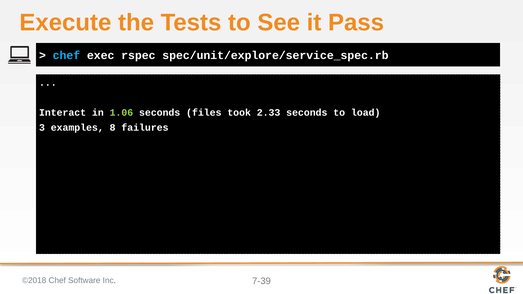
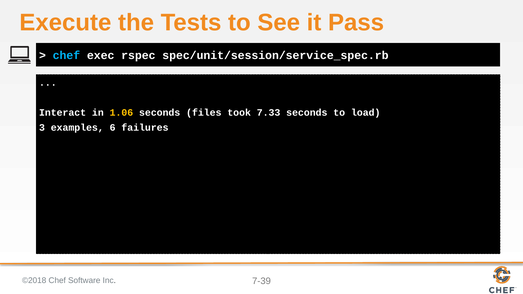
spec/unit/explore/service_spec.rb: spec/unit/explore/service_spec.rb -> spec/unit/session/service_spec.rb (275, 56)
1.06 colour: light green -> yellow (121, 113)
2.33: 2.33 -> 7.33 (269, 113)
8: 8 -> 6 (113, 128)
